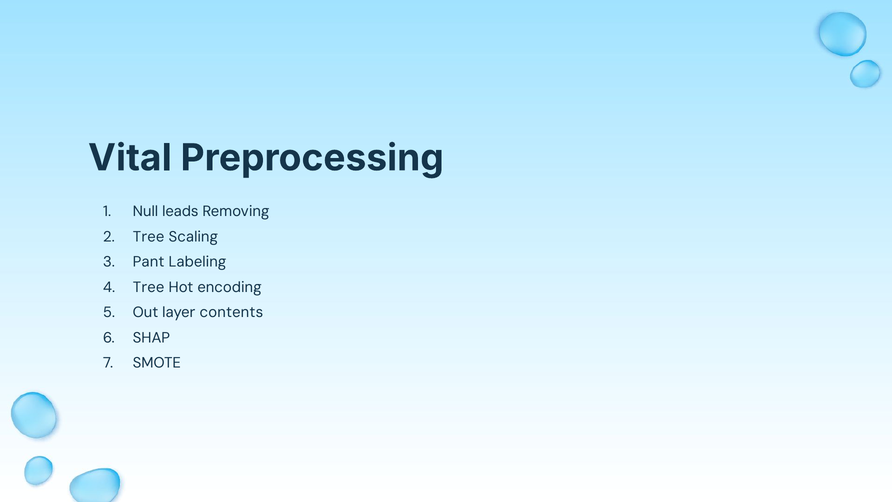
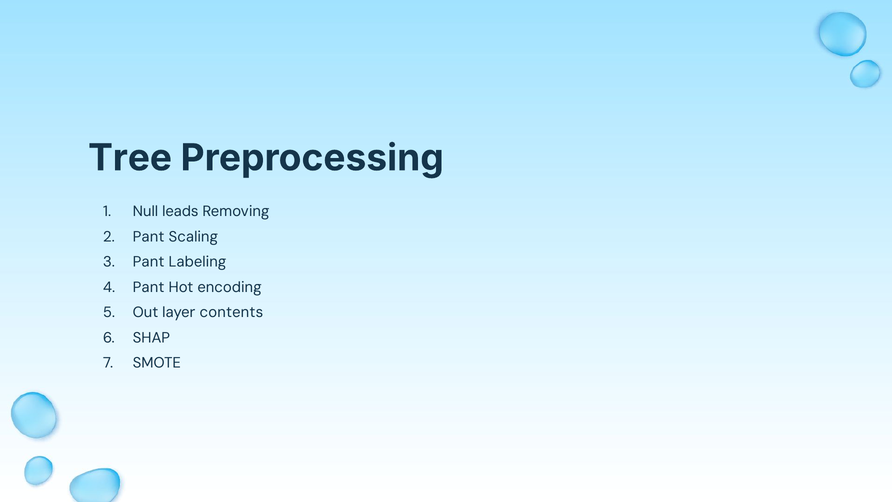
Vital: Vital -> Tree (130, 158)
Tree: Tree -> Pant (149, 237)
Tree: Tree -> Pant (149, 287)
